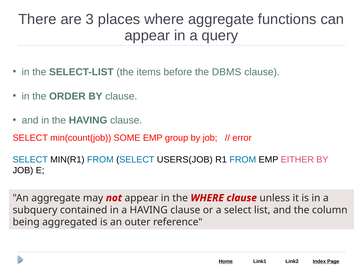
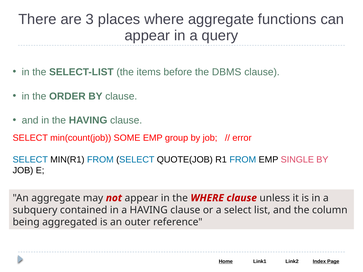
USERS(JOB: USERS(JOB -> QUOTE(JOB (185, 160)
EITHER: EITHER -> SINGLE (297, 160)
